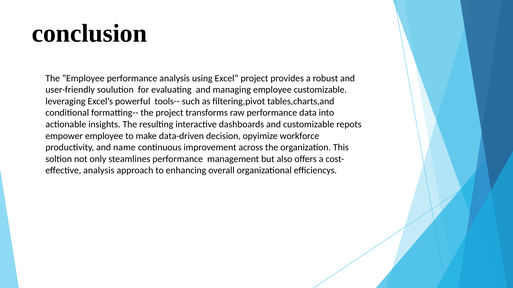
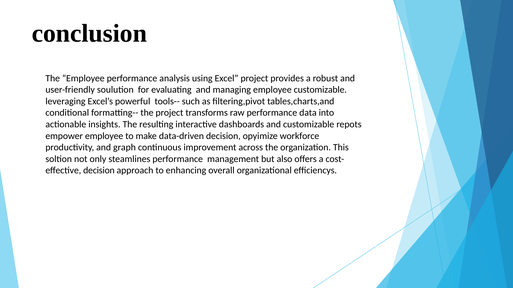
name: name -> graph (124, 148)
analysis: analysis -> decision (99, 171)
